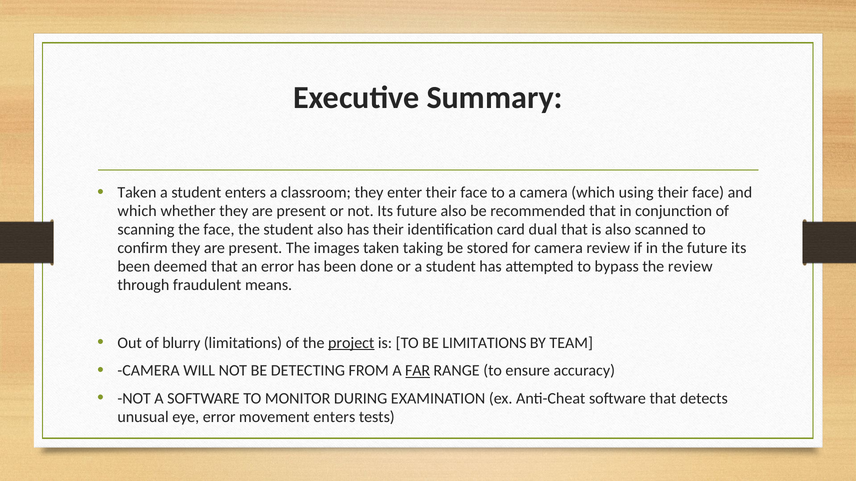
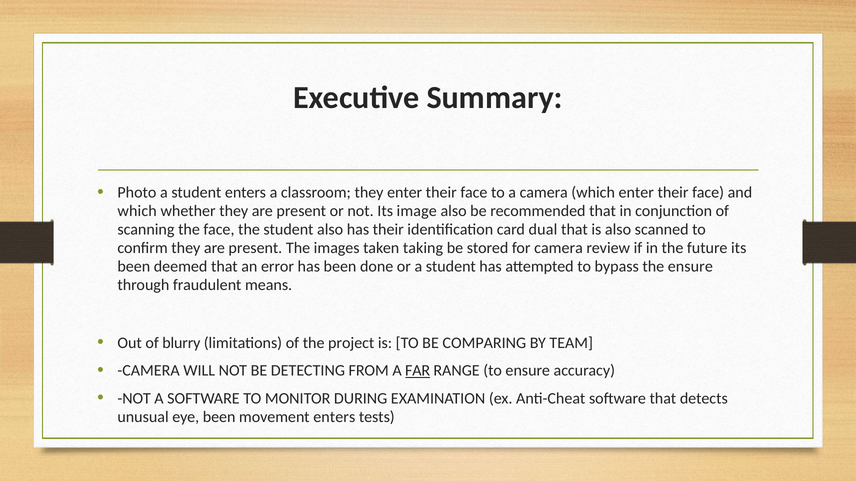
Taken: Taken -> Photo (137, 193)
which using: using -> enter (636, 193)
Its future: future -> image (417, 211)
the review: review -> ensure (690, 267)
project underline: present -> none (351, 343)
BE LIMITATIONS: LIMITATIONS -> COMPARING (484, 343)
eye error: error -> been (219, 417)
